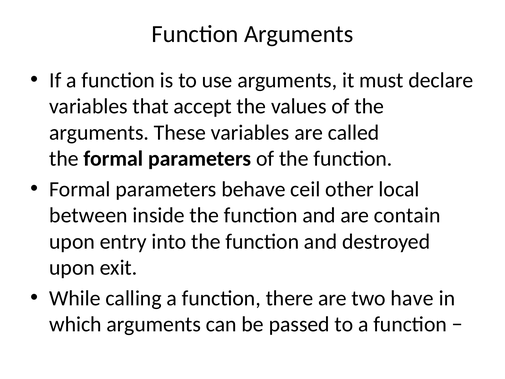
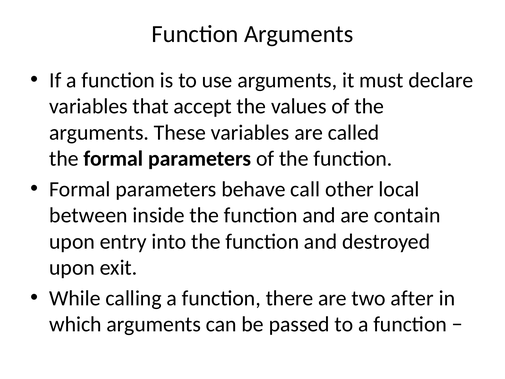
ceil: ceil -> call (305, 189)
have: have -> after (412, 298)
